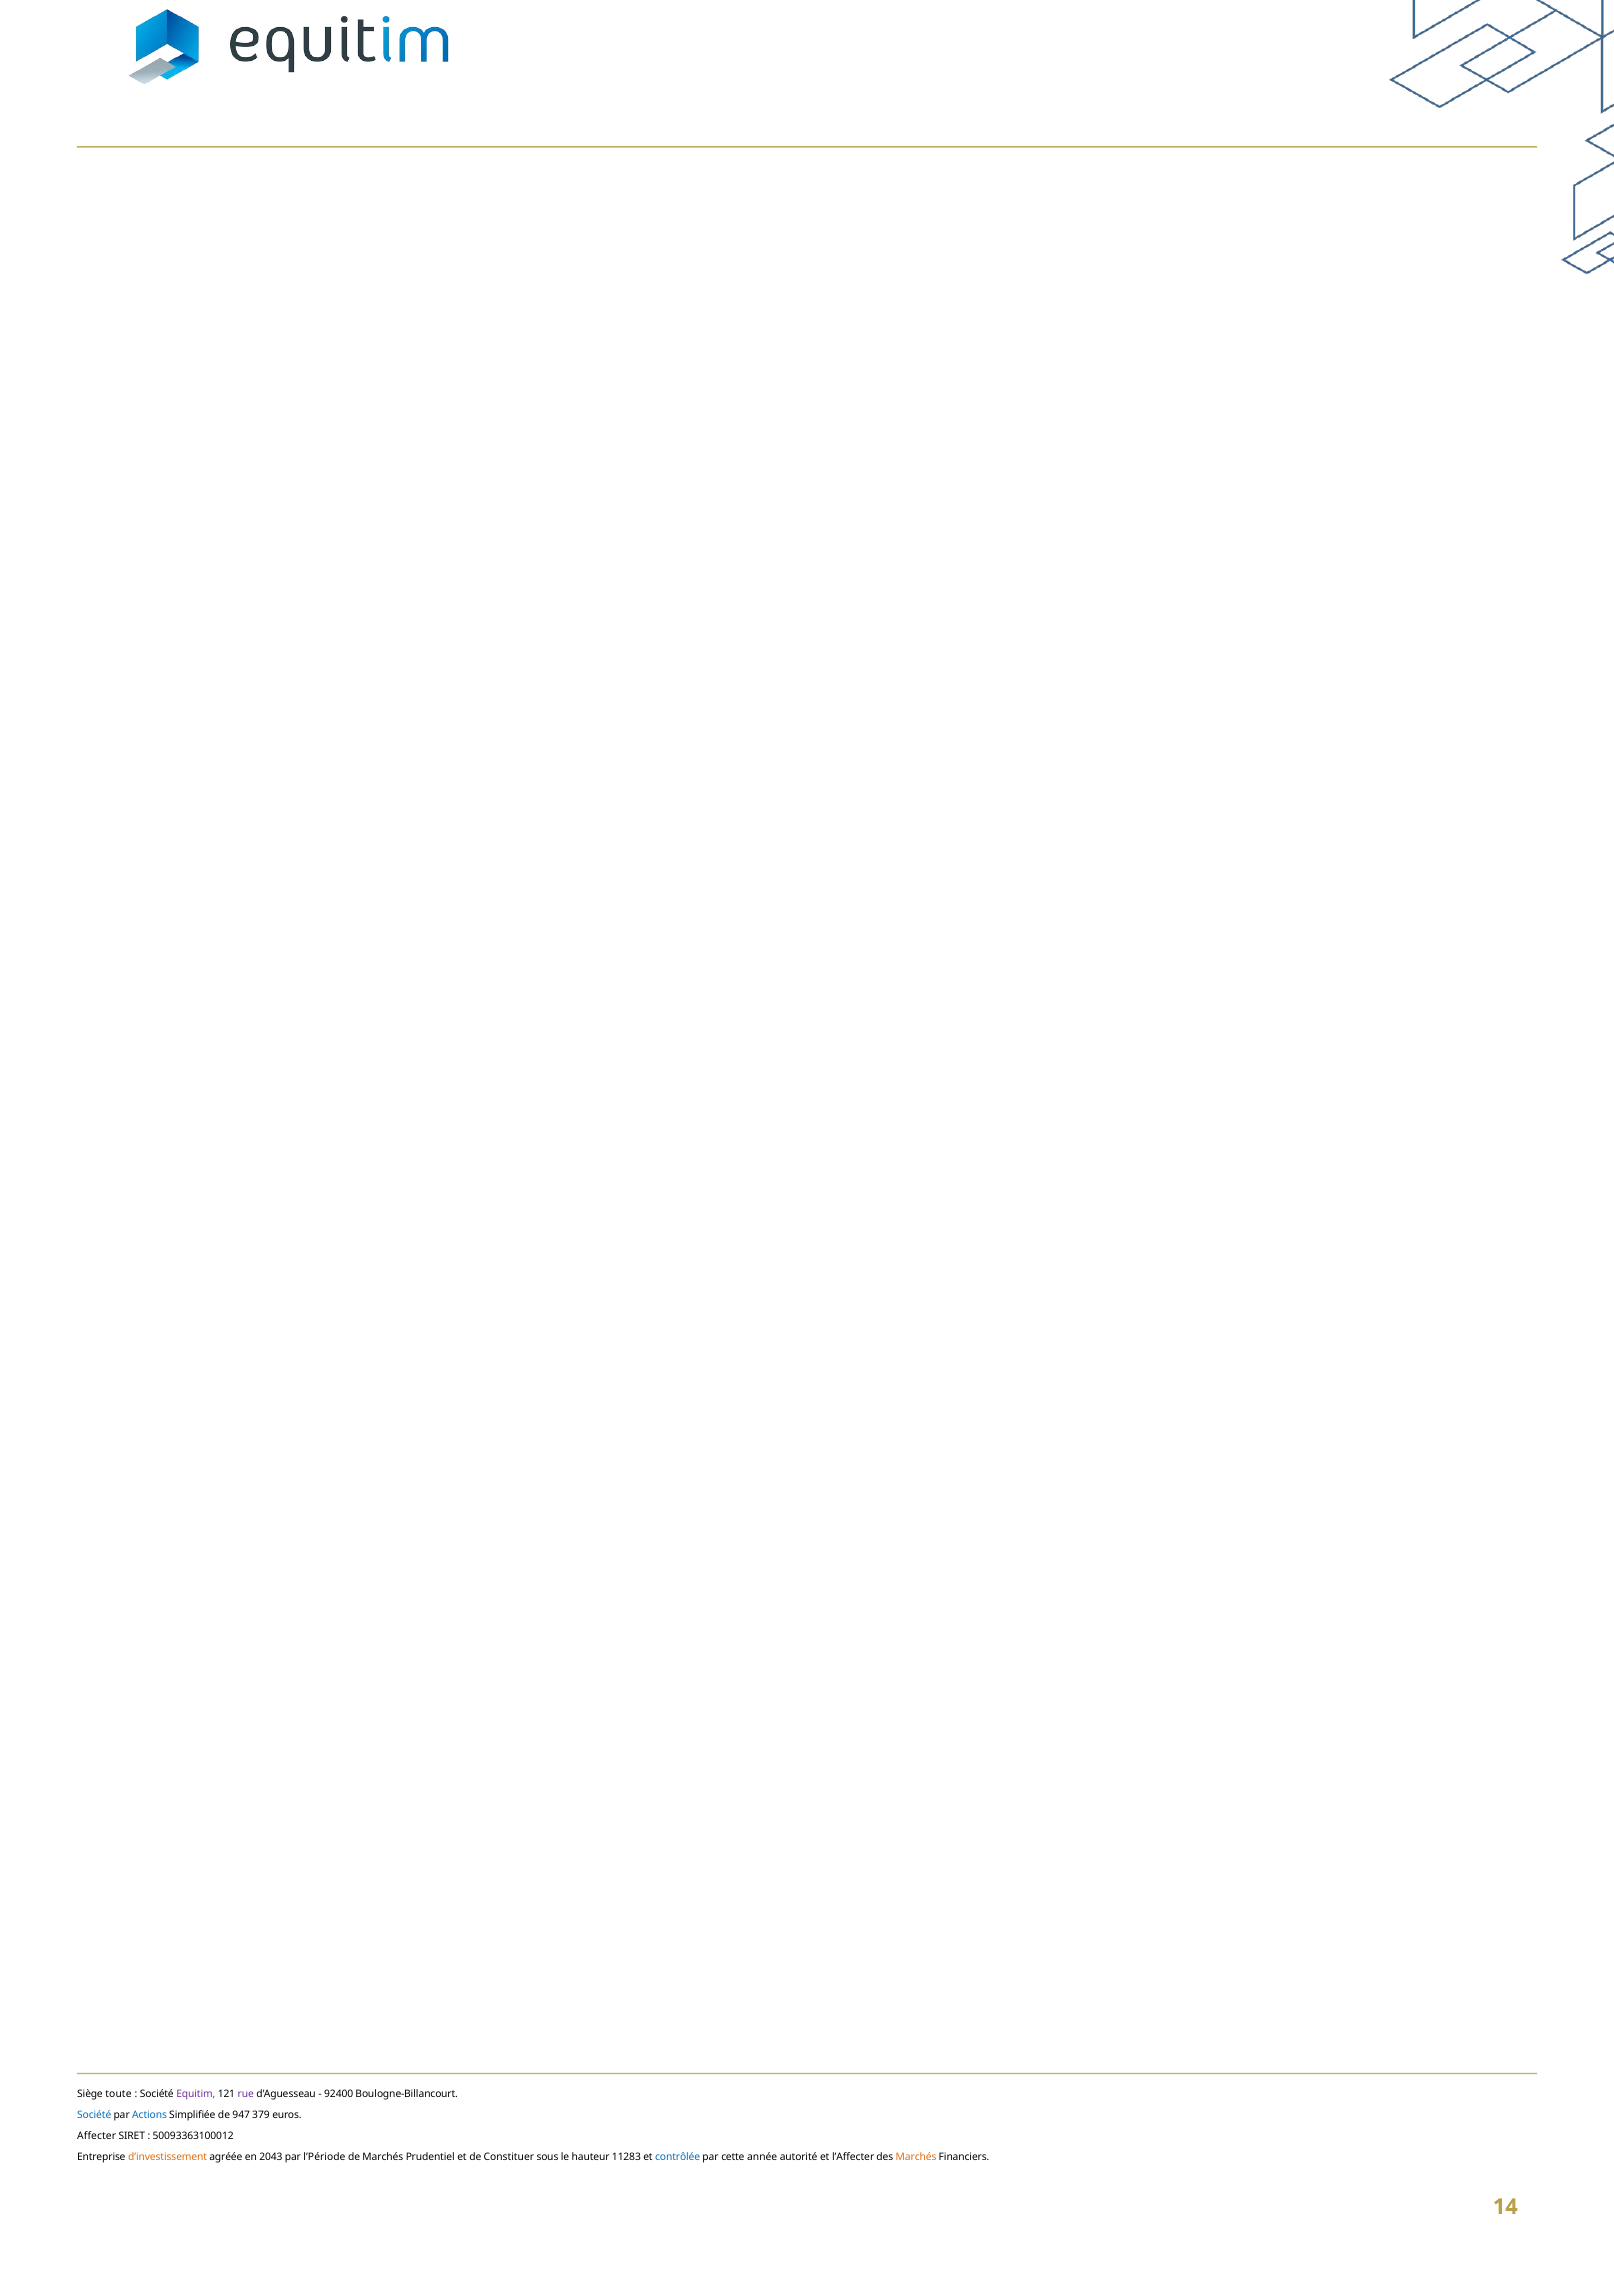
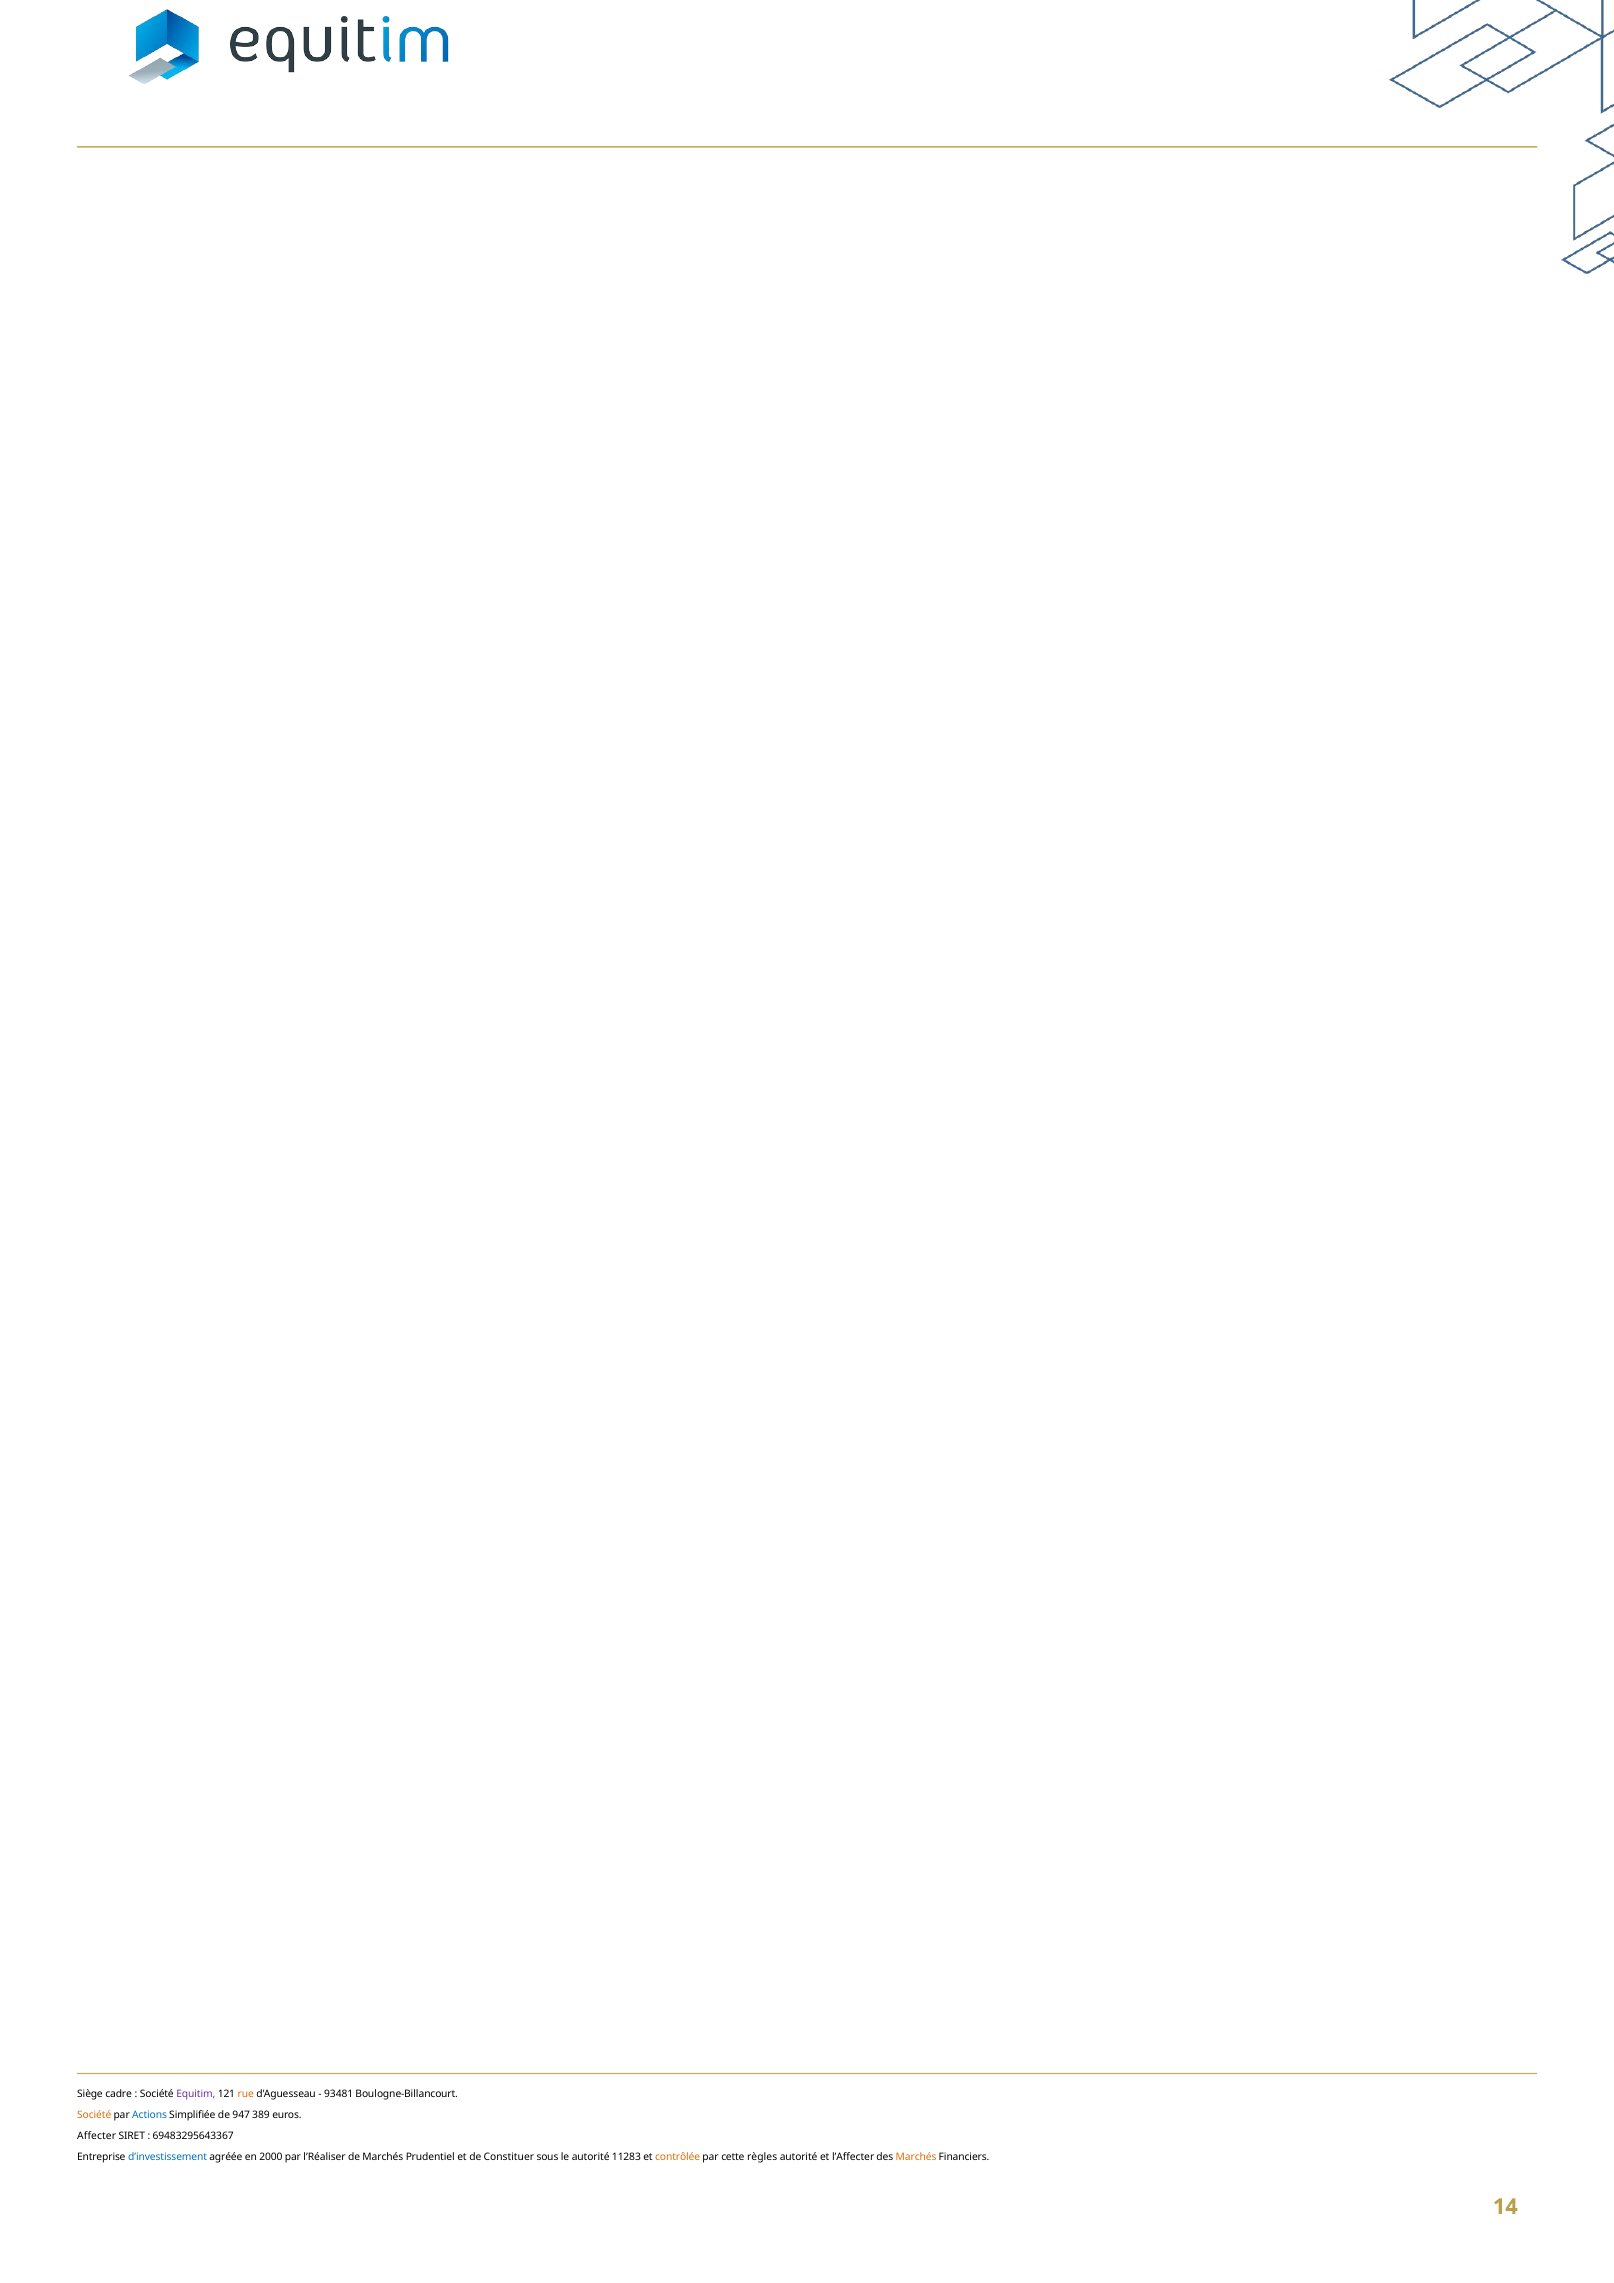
toute: toute -> cadre (119, 2094)
rue colour: purple -> orange (246, 2094)
92400: 92400 -> 93481 (339, 2094)
Société colour: blue -> orange (94, 2115)
379: 379 -> 389 (261, 2115)
50093363100012: 50093363100012 -> 69483295643367 (193, 2136)
d’investissement colour: orange -> blue (168, 2157)
2043: 2043 -> 2000 (271, 2157)
l’Période: l’Période -> l’Réaliser (325, 2157)
le hauteur: hauteur -> autorité (591, 2157)
contrôlée colour: blue -> orange (678, 2157)
année: année -> règles (762, 2157)
